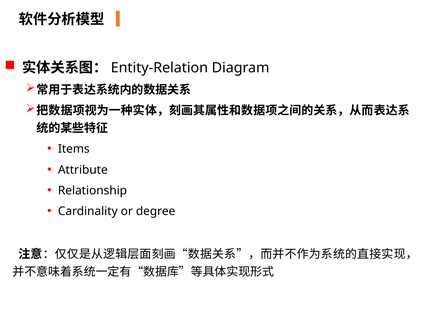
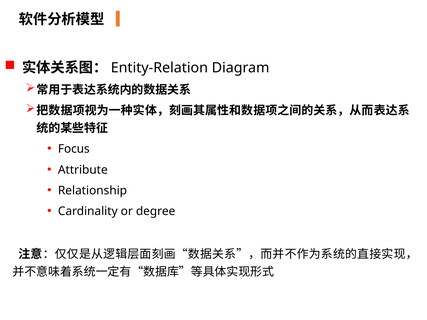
Items: Items -> Focus (74, 149)
